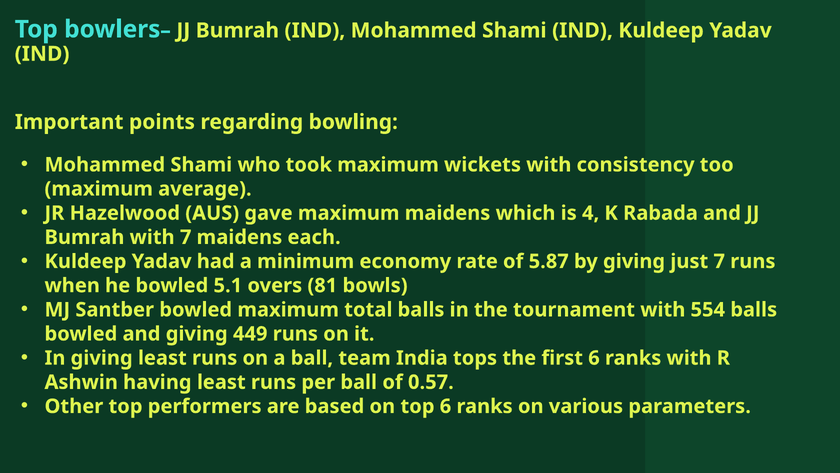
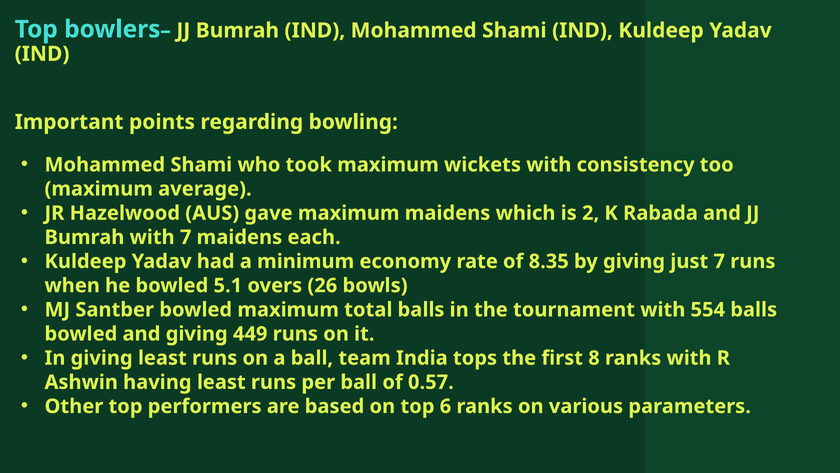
4: 4 -> 2 (591, 213)
5.87: 5.87 -> 8.35 (549, 261)
81: 81 -> 26 (322, 285)
first 6: 6 -> 8 (594, 358)
